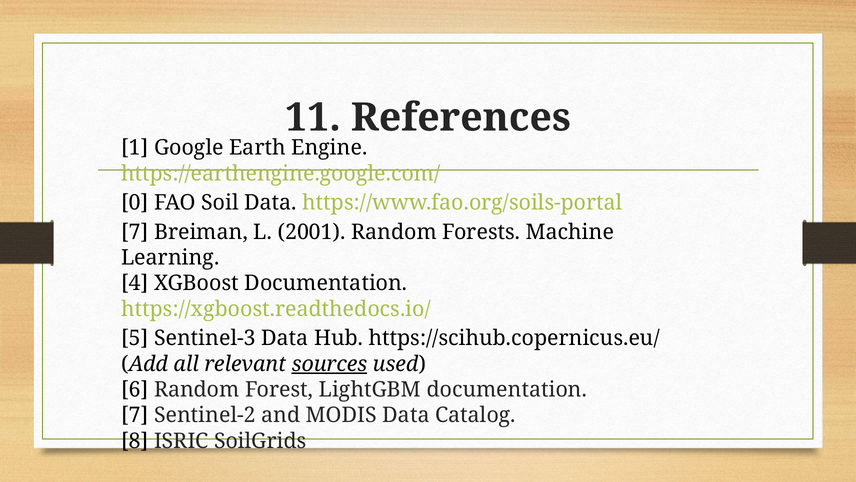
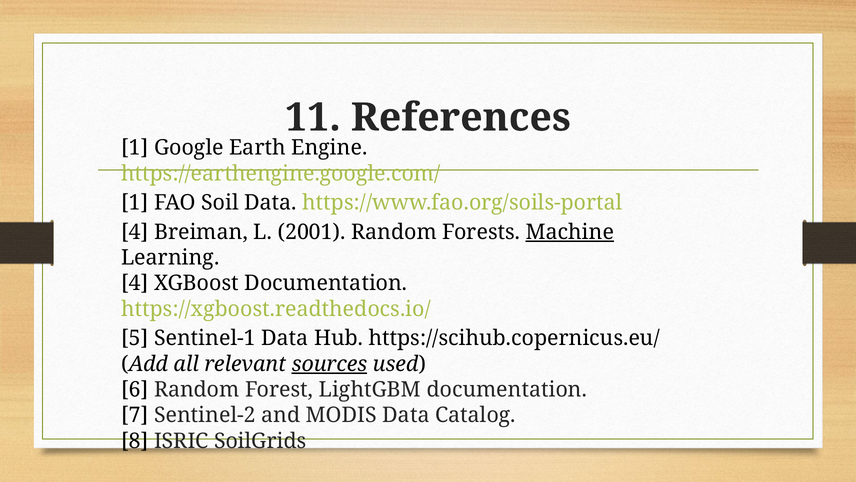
0: 0 -> 1 (135, 202)
7: 7 -> 4 (135, 232)
Machine underline: none -> present (570, 232)
Sentinel-3: Sentinel-3 -> Sentinel-1 (205, 338)
